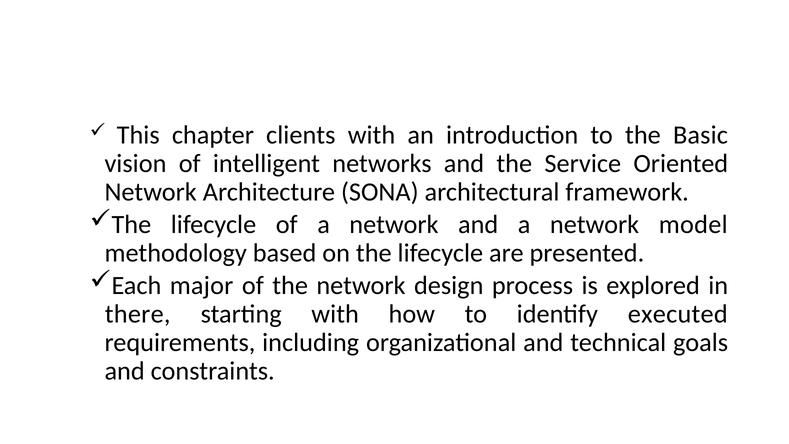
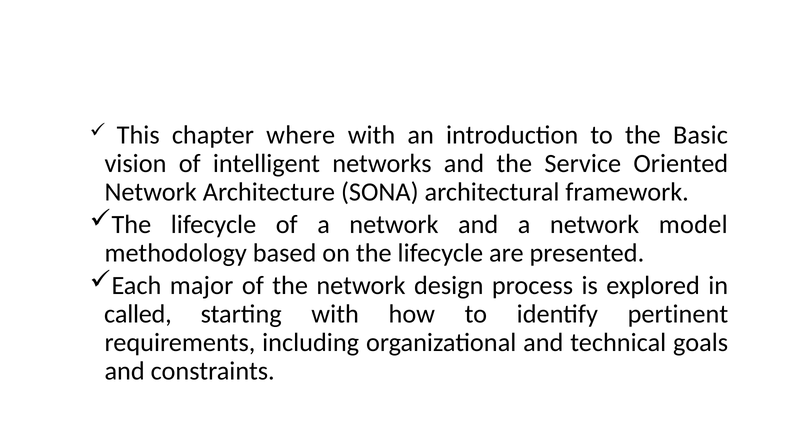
clients: clients -> where (301, 135)
there: there -> called (138, 314)
executed: executed -> pertinent (678, 314)
